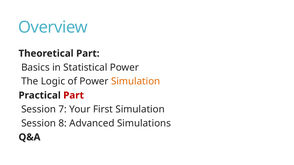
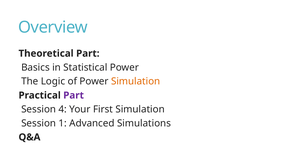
Part colour: red -> purple (74, 96)
7: 7 -> 4 (63, 110)
8: 8 -> 1 (63, 124)
